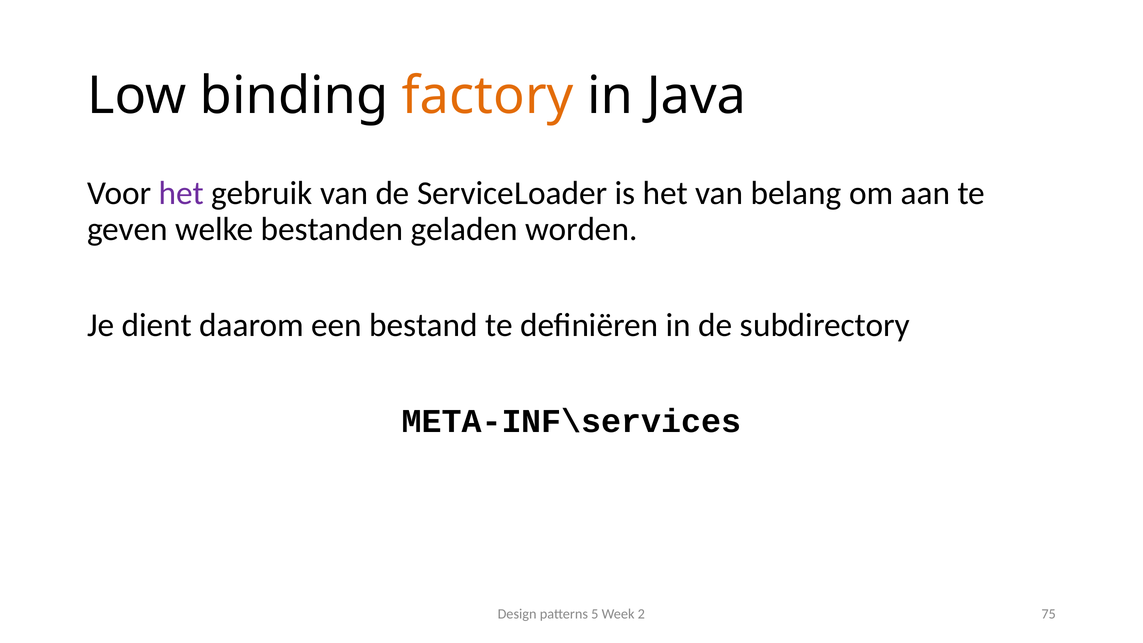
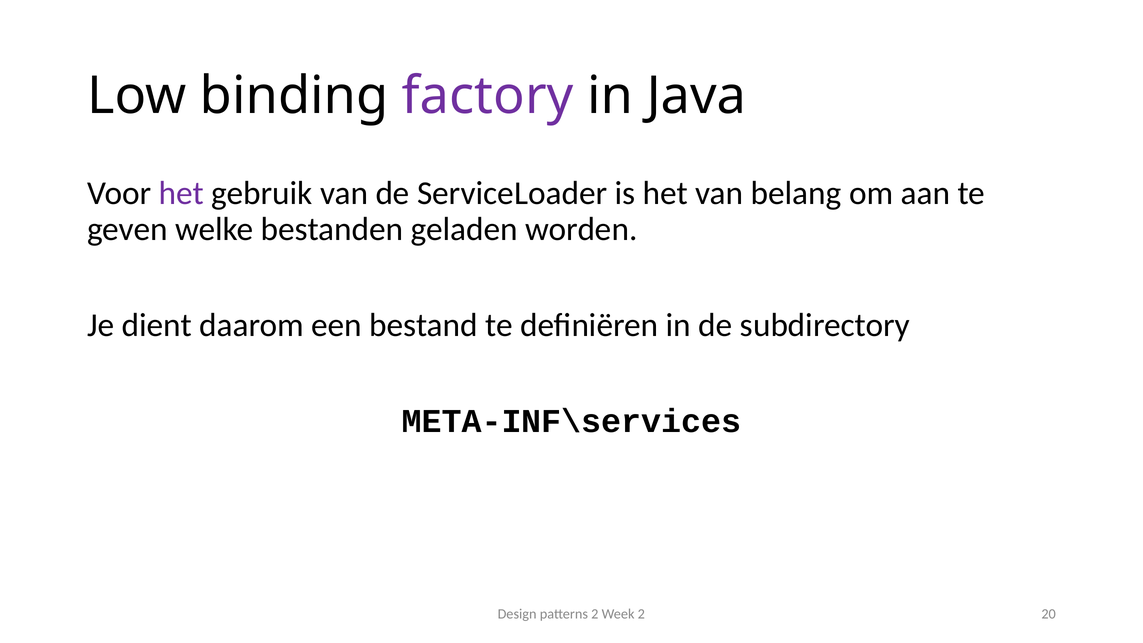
factory colour: orange -> purple (488, 96)
patterns 5: 5 -> 2 (595, 614)
75: 75 -> 20 (1049, 614)
